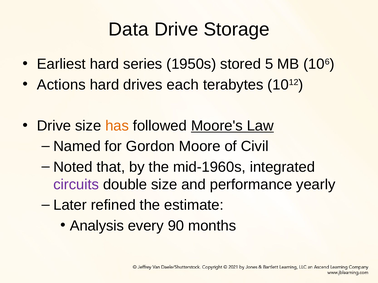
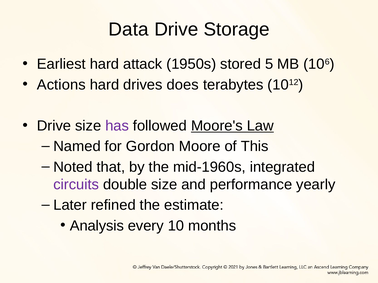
series: series -> attack (143, 64)
each: each -> does (183, 85)
has colour: orange -> purple (117, 126)
Civil: Civil -> This (255, 147)
90: 90 -> 10 (176, 226)
